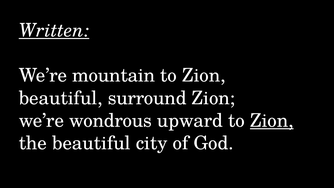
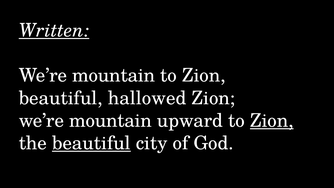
surround: surround -> hallowed (147, 98)
wondrous: wondrous -> mountain (110, 121)
beautiful underline: none -> present (91, 143)
